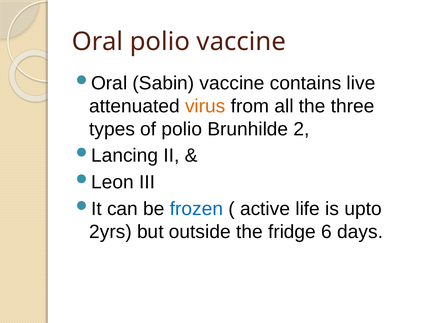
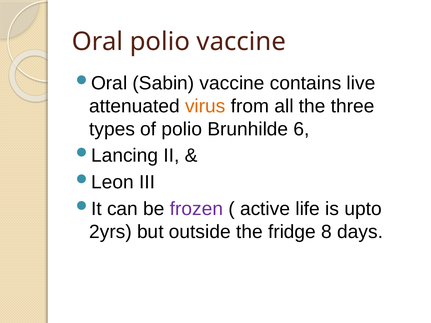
2: 2 -> 6 (302, 129)
frozen colour: blue -> purple (196, 209)
6: 6 -> 8 (327, 232)
